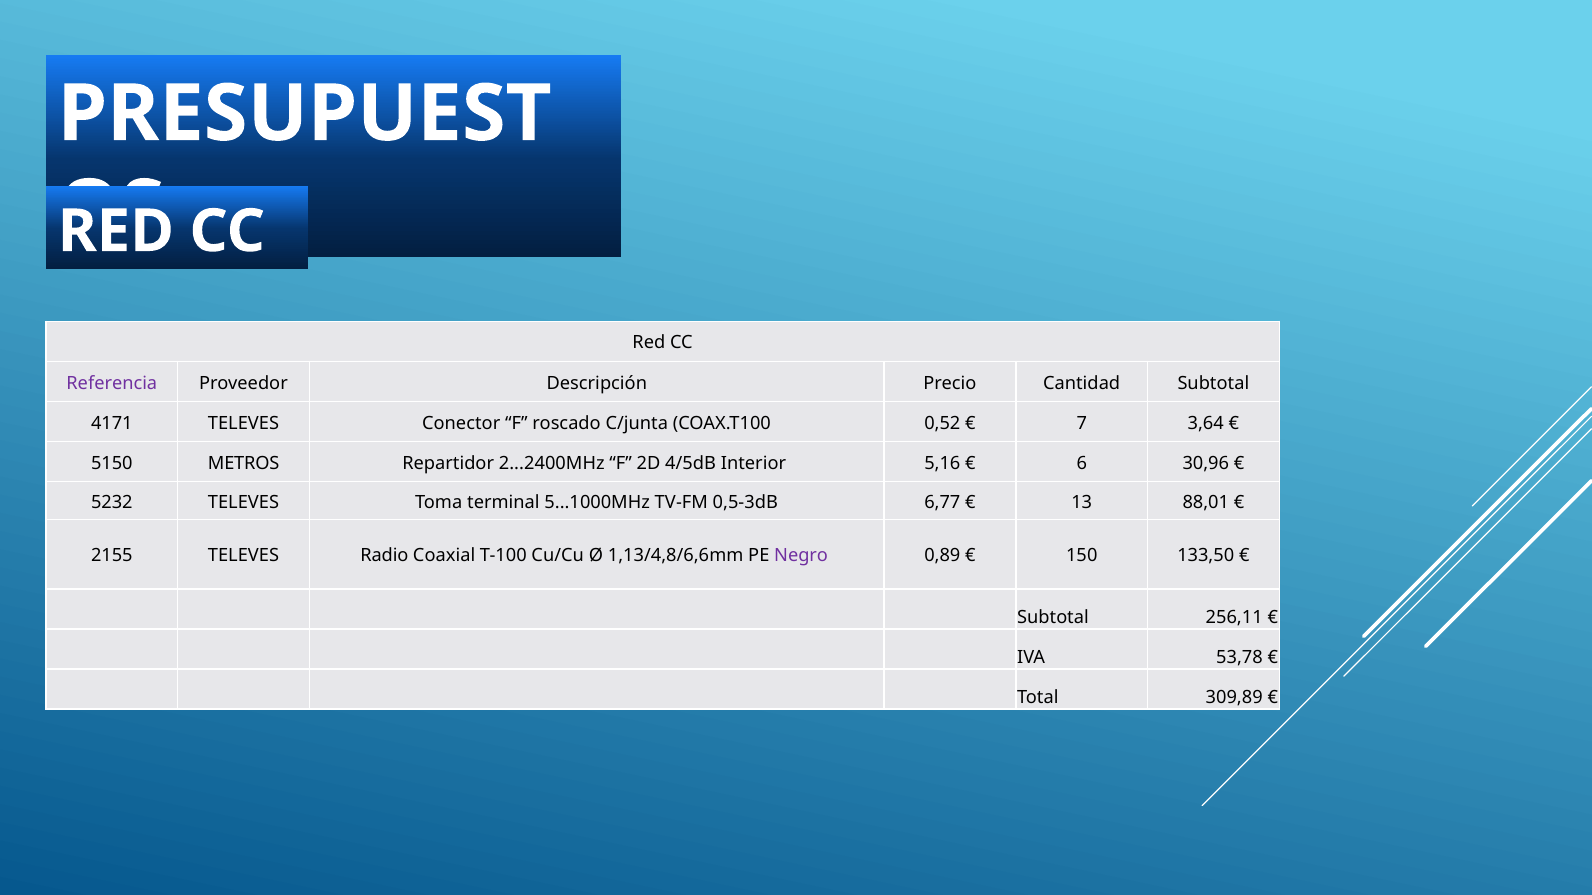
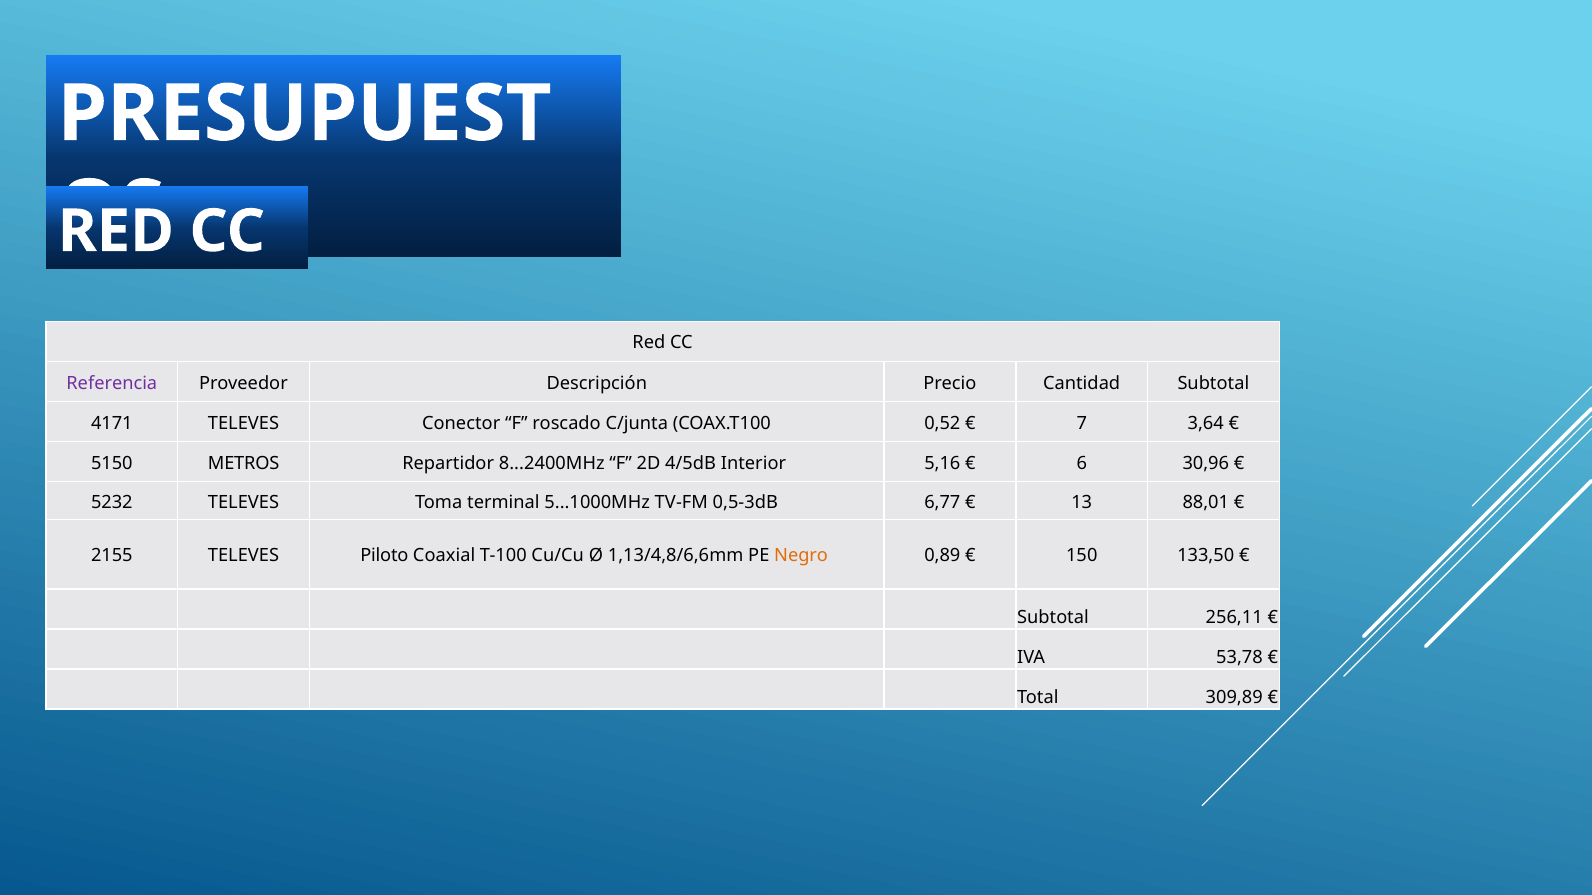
2...2400MHz: 2...2400MHz -> 8...2400MHz (552, 463)
Radio: Radio -> Piloto (384, 556)
Negro colour: purple -> orange (801, 556)
